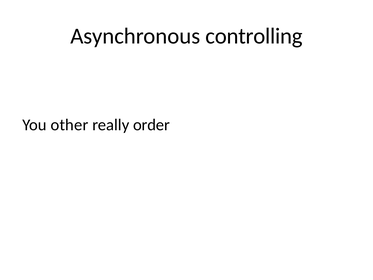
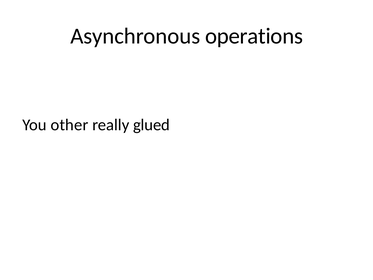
controlling: controlling -> operations (254, 36)
order: order -> glued (151, 125)
